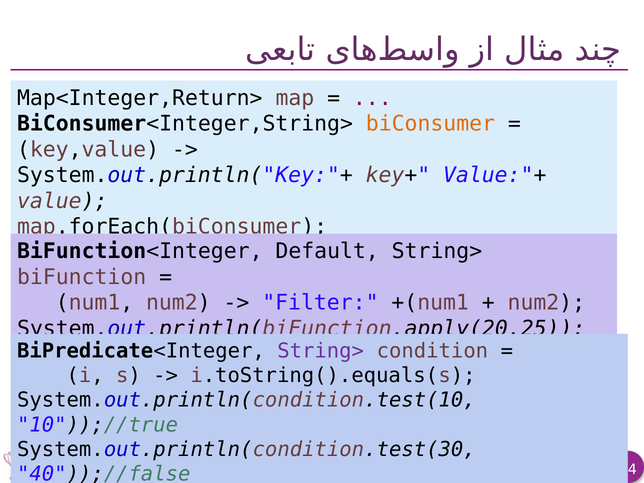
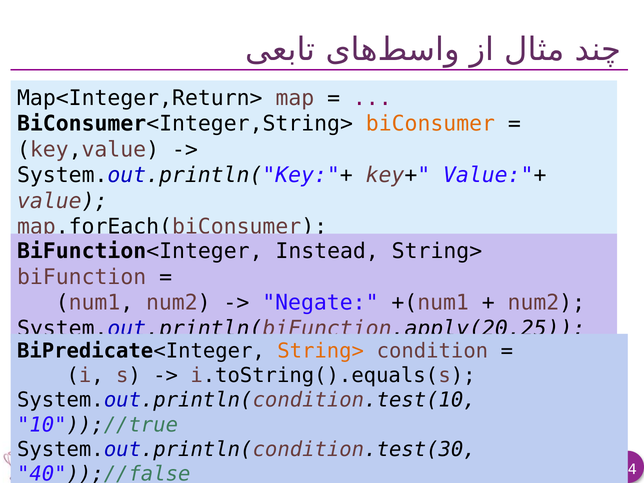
Default: Default -> Instead (327, 251)
Filter: Filter -> Negate (320, 303)
String> colour: purple -> orange (321, 351)
